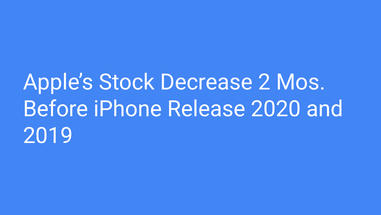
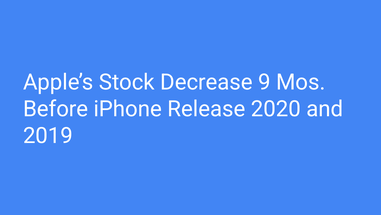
2: 2 -> 9 (264, 82)
